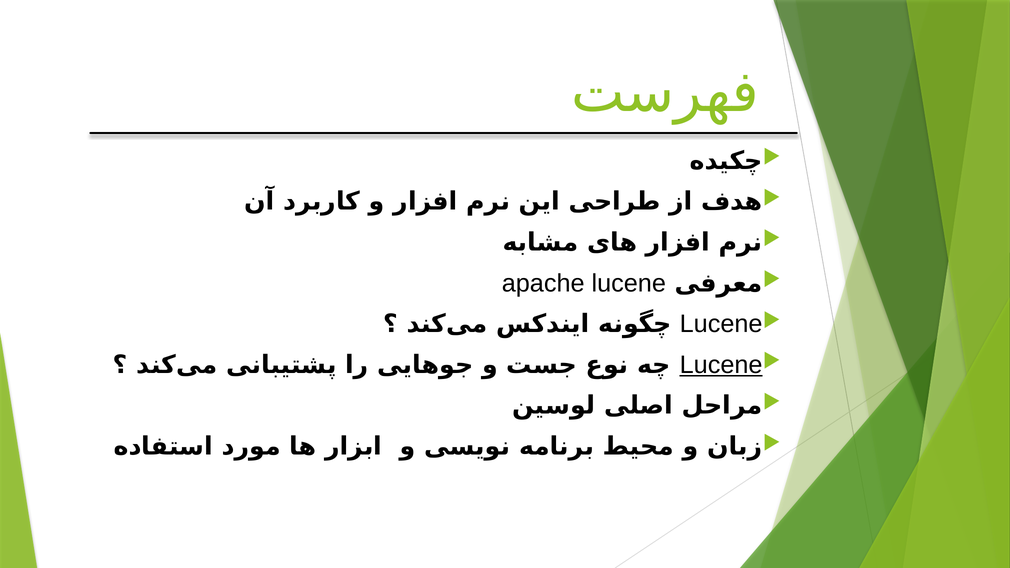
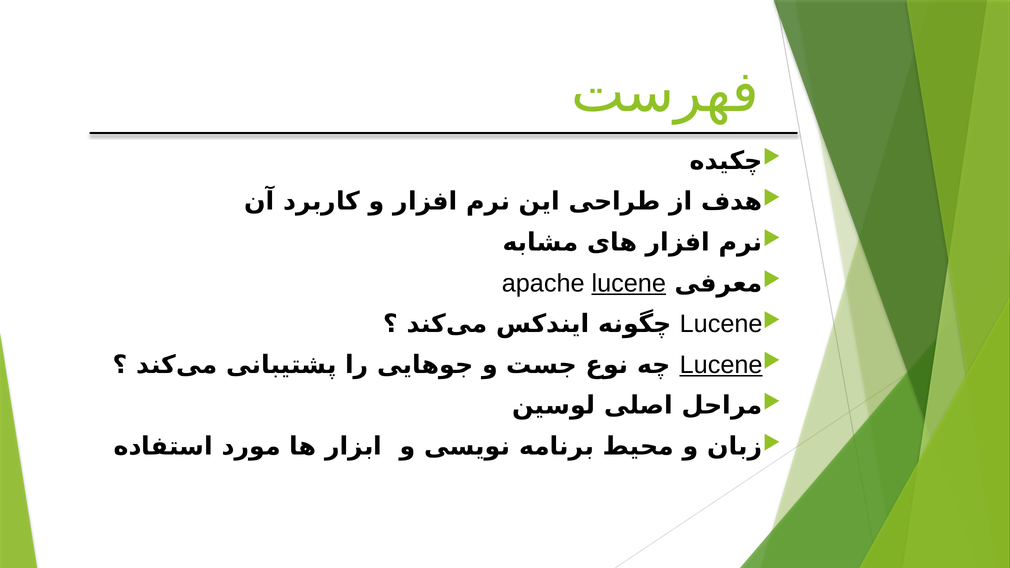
lucene underline: none -> present (629, 283)
